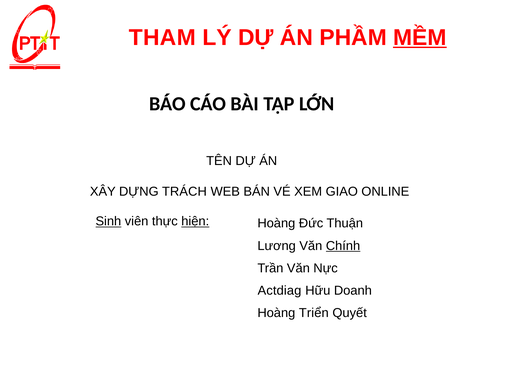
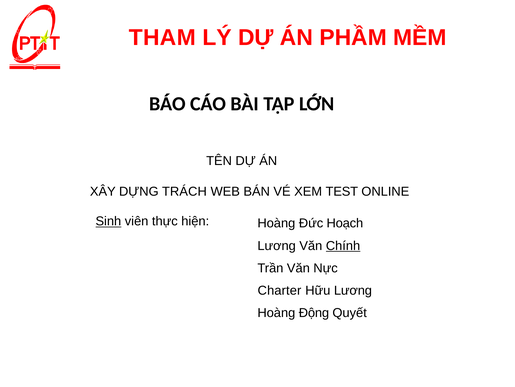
MỀM underline: present -> none (420, 38)
GIAO: GIAO -> TEST (342, 191)
hiện underline: present -> none (195, 221)
Thuận: Thuận -> Hoạch (345, 223)
Actdiag: Actdiag -> Charter (280, 290)
Hữu Doanh: Doanh -> Lương (353, 290)
Triển: Triển -> Động (314, 312)
